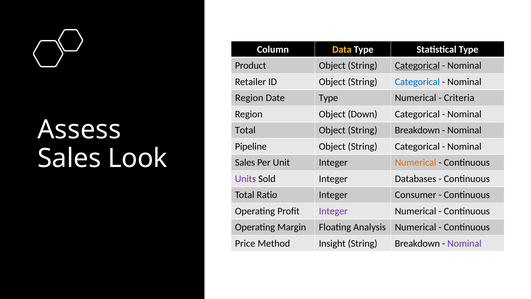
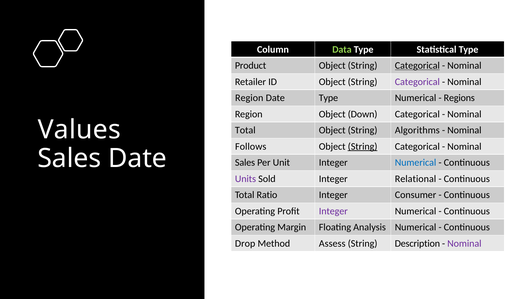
Data colour: yellow -> light green (342, 49)
Categorical colour: blue -> purple (417, 82)
Criteria: Criteria -> Regions (459, 98)
Assess: Assess -> Values (79, 129)
Object String Breakdown: Breakdown -> Algorithms (417, 130)
Pipeline: Pipeline -> Follows (251, 146)
String underline: none -> present (363, 146)
Sales Look: Look -> Date (138, 158)
Numerical colour: orange -> blue (416, 162)
Databases: Databases -> Relational (416, 179)
Price: Price -> Drop (245, 243)
Insight: Insight -> Assess (332, 243)
Breakdown: Breakdown -> Description (417, 243)
